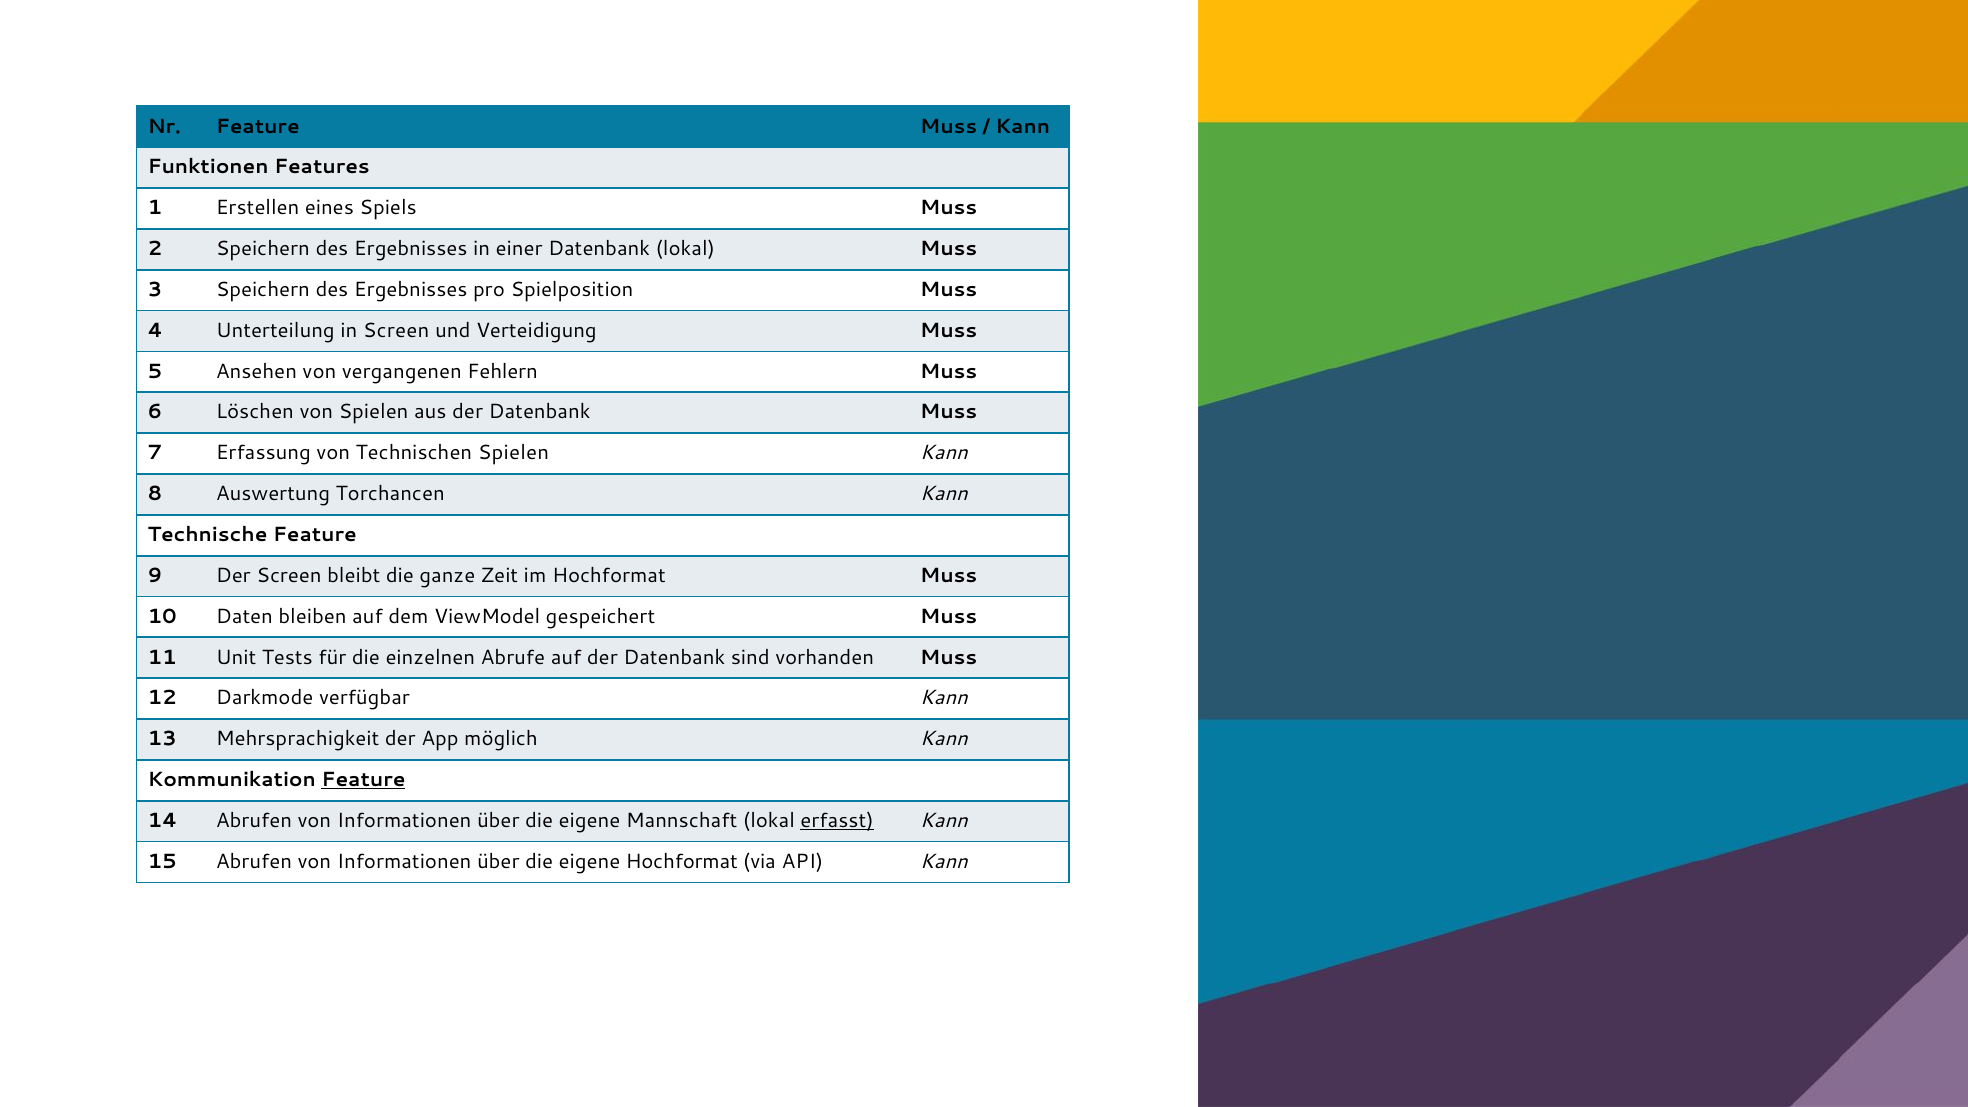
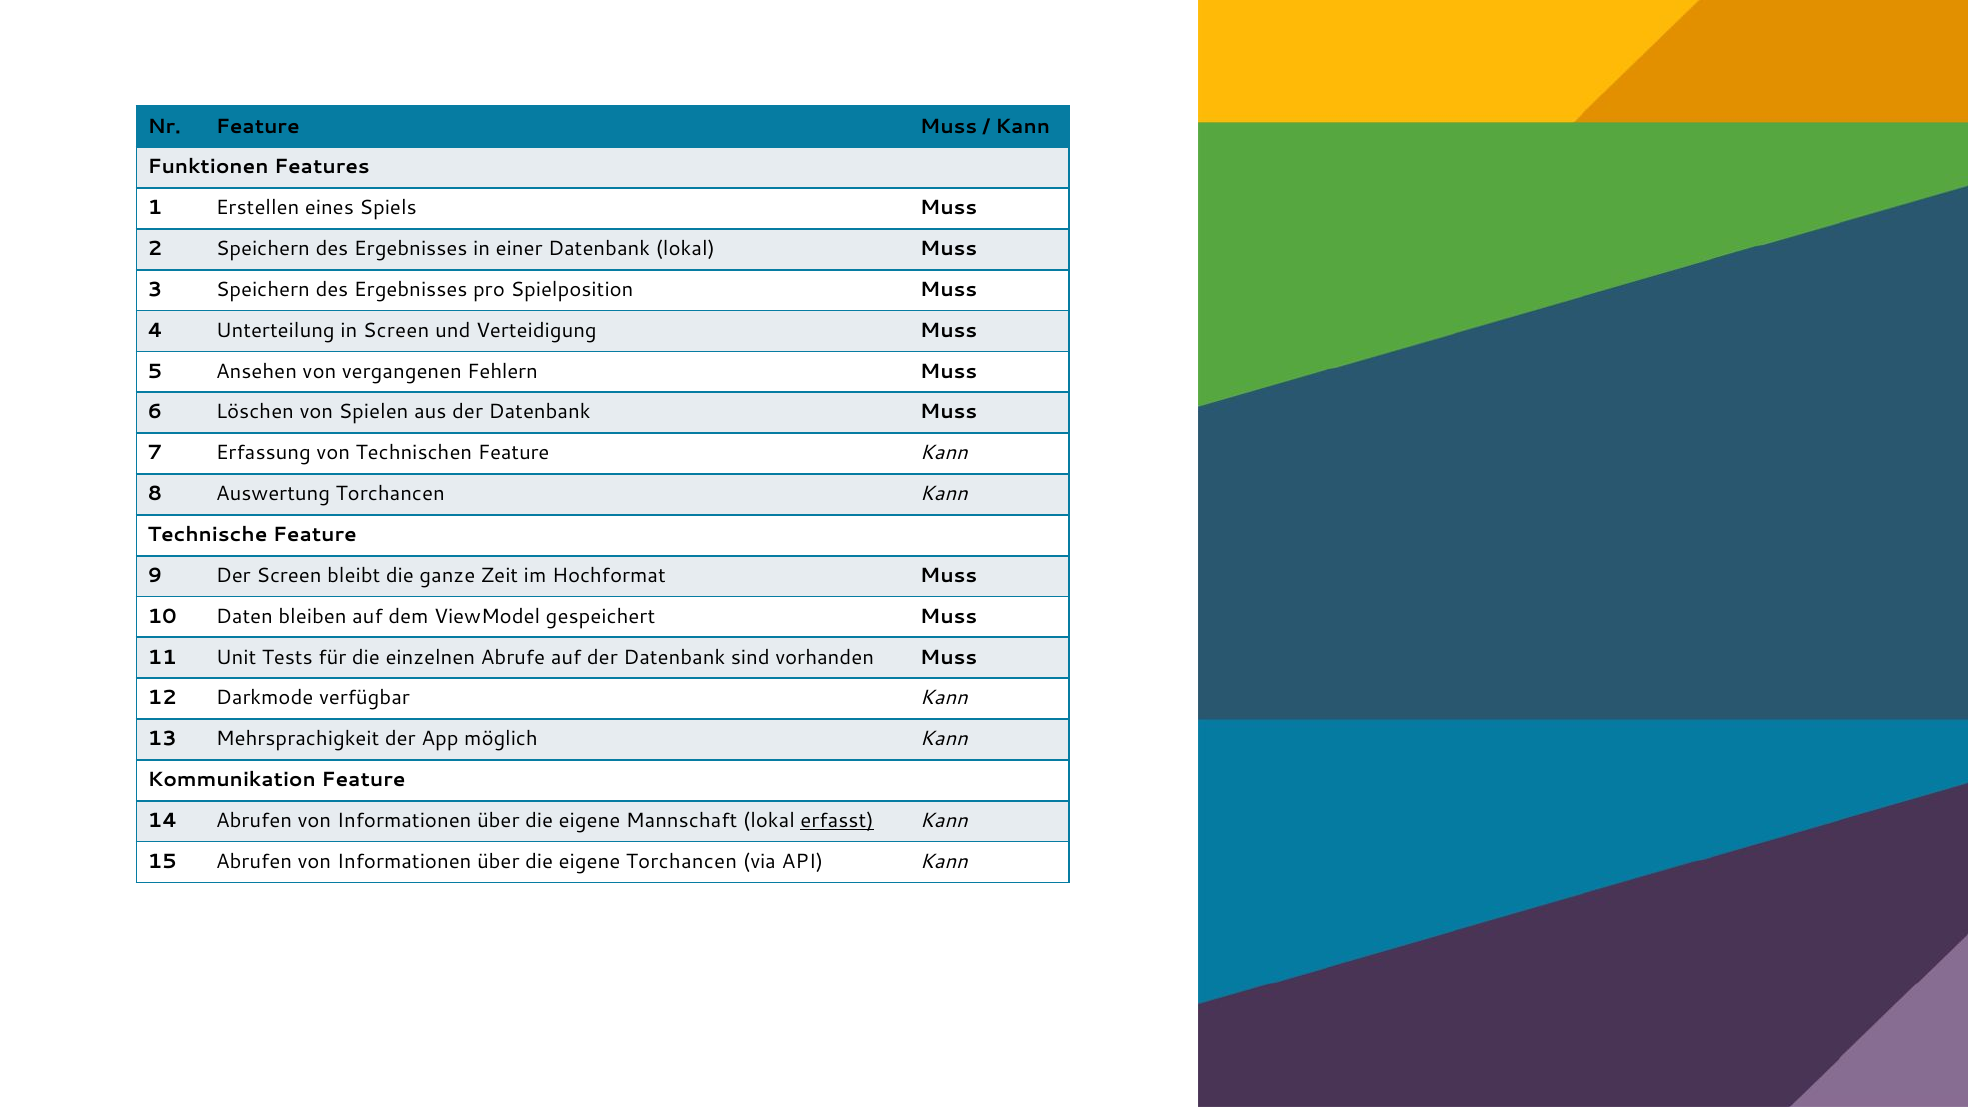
Technischen Spielen: Spielen -> Feature (514, 453)
Feature underline: present -> none (363, 780)
eigene Hochformat: Hochformat -> Torchancen (681, 862)
